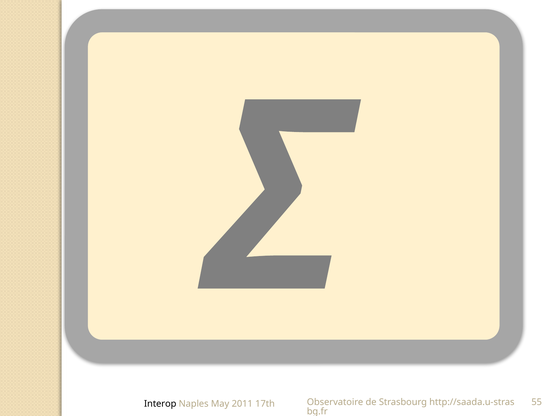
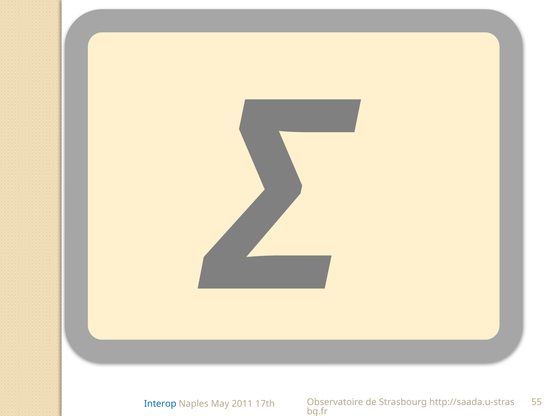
Interop colour: black -> blue (160, 404)
